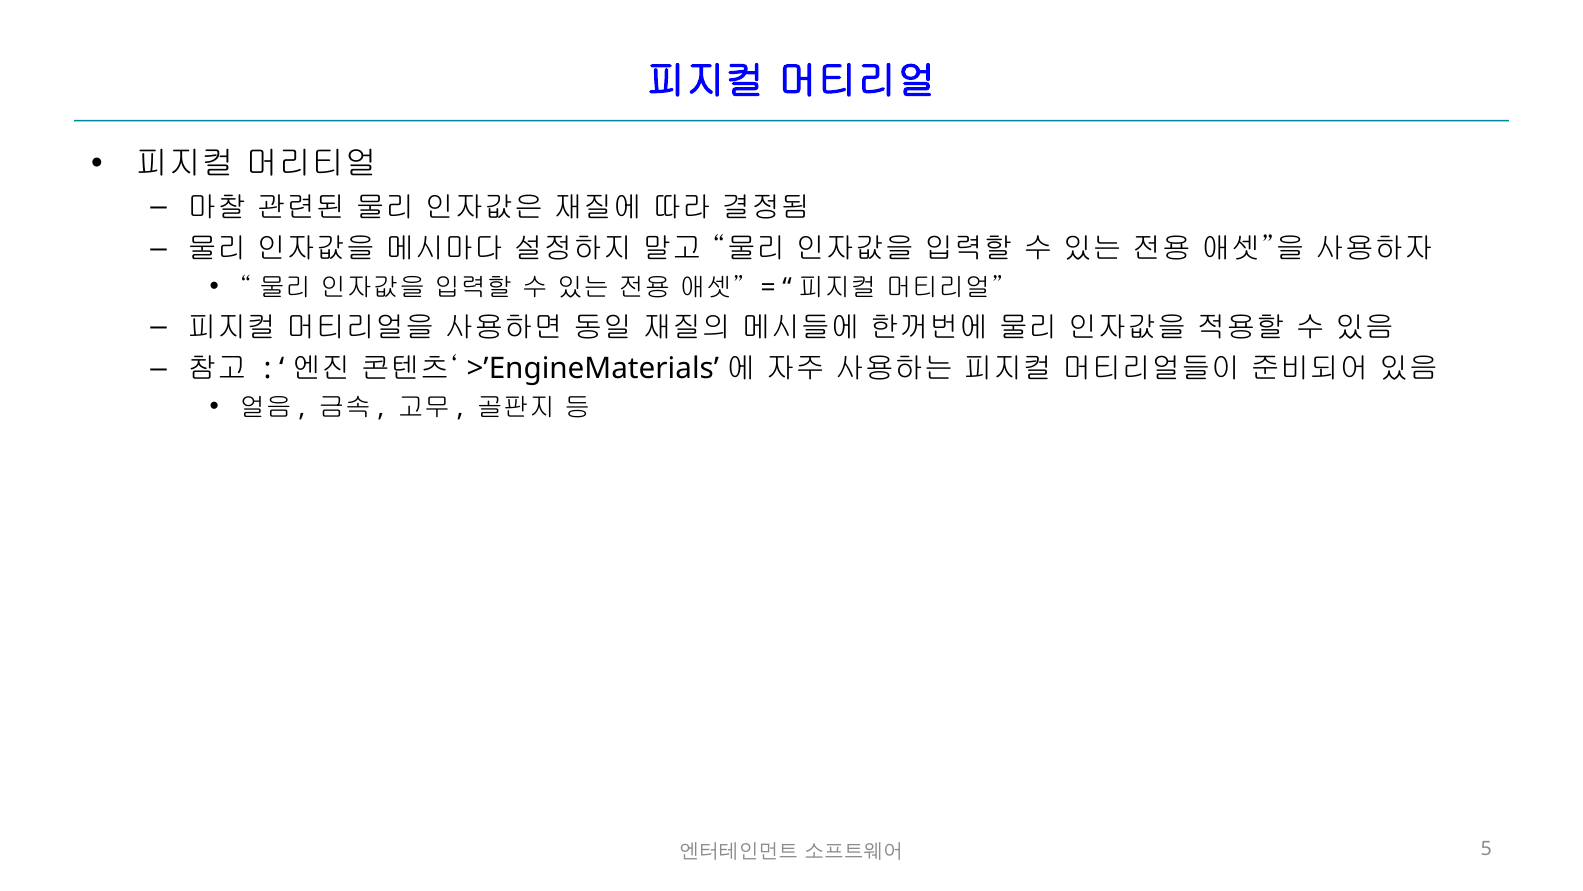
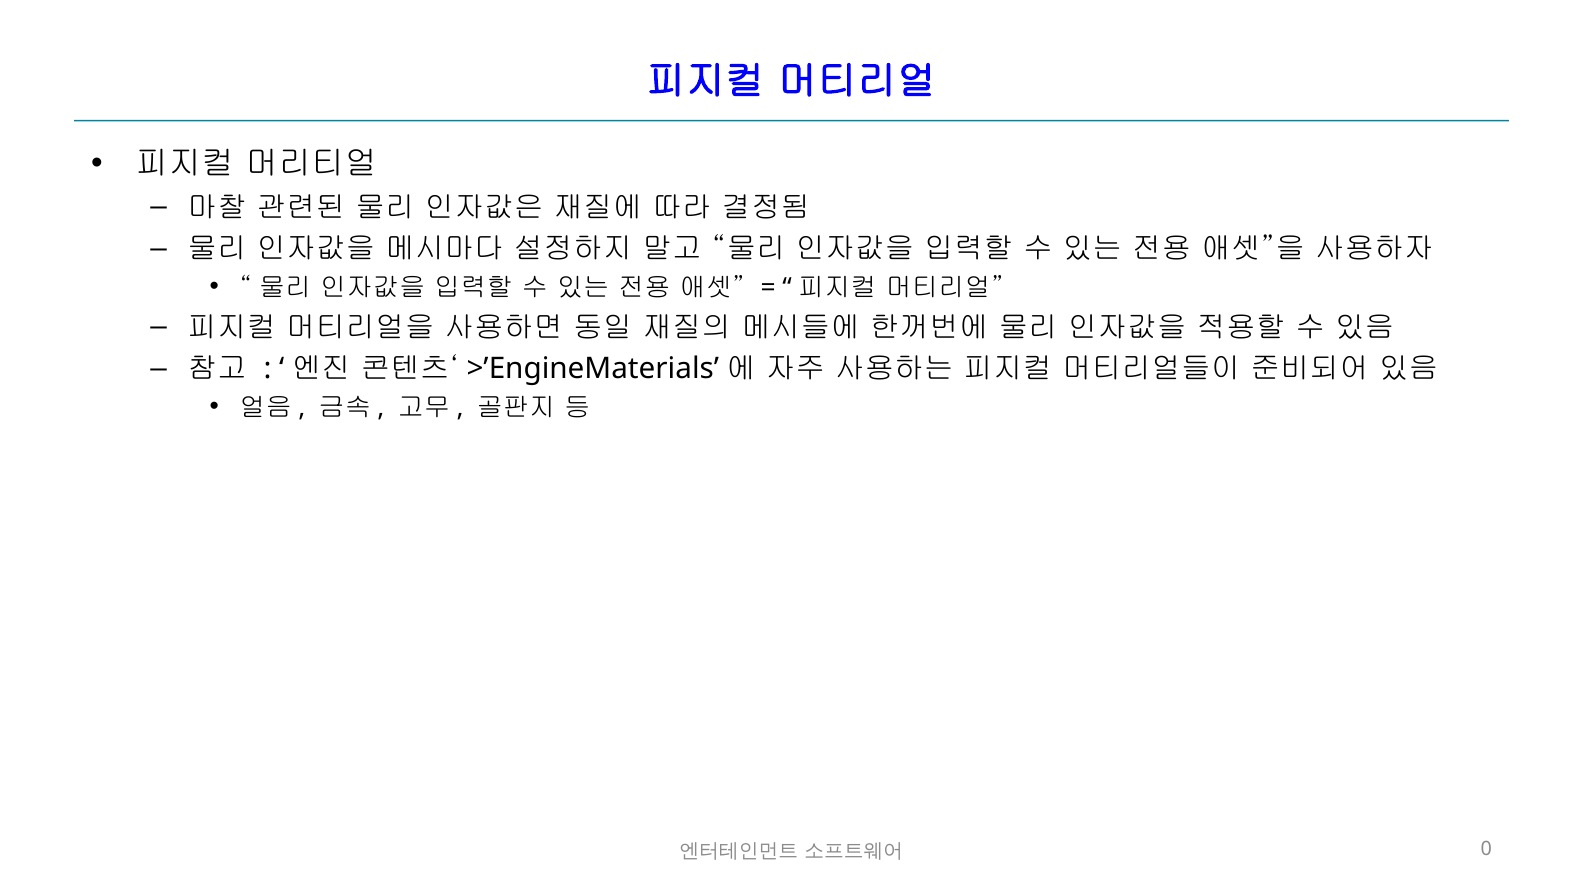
5: 5 -> 0 (1486, 849)
